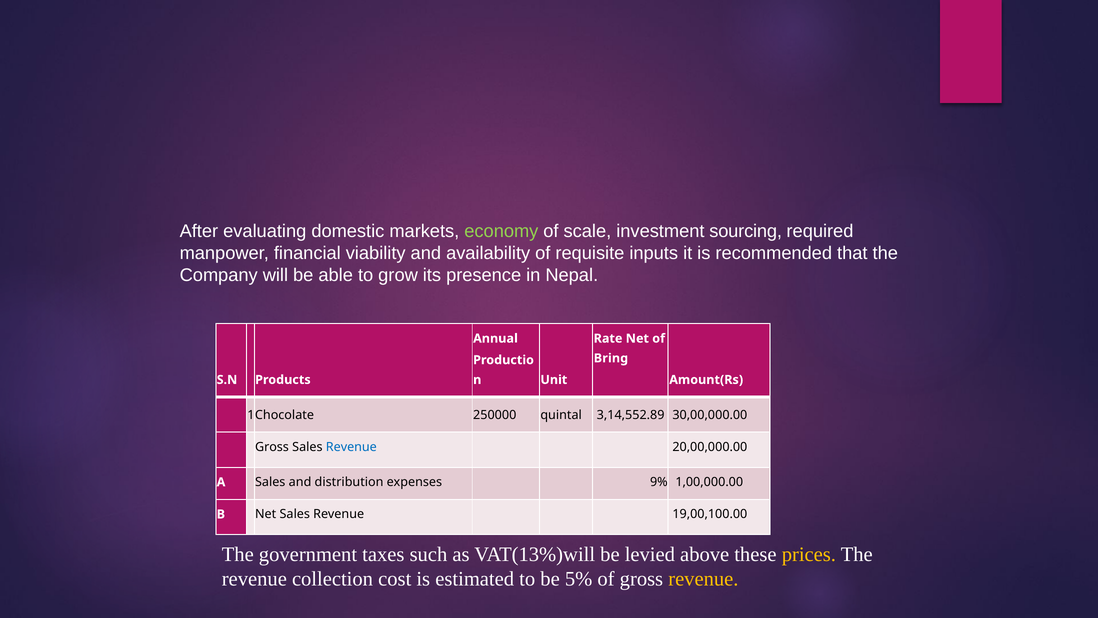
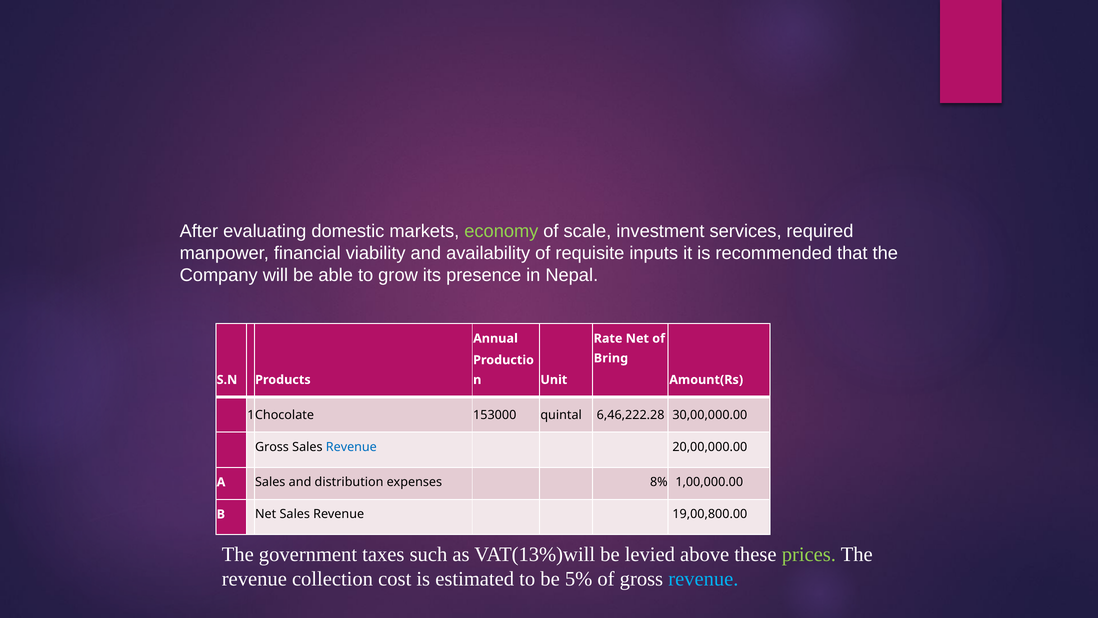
sourcing: sourcing -> services (746, 231)
250000: 250000 -> 153000 (495, 415)
3,14,552.89: 3,14,552.89 -> 6,46,222.28 (631, 415)
9%: 9% -> 8% (659, 482)
19,00,100.00: 19,00,100.00 -> 19,00,800.00 (710, 514)
prices colour: yellow -> light green (809, 554)
revenue colour: yellow -> light blue (703, 579)
